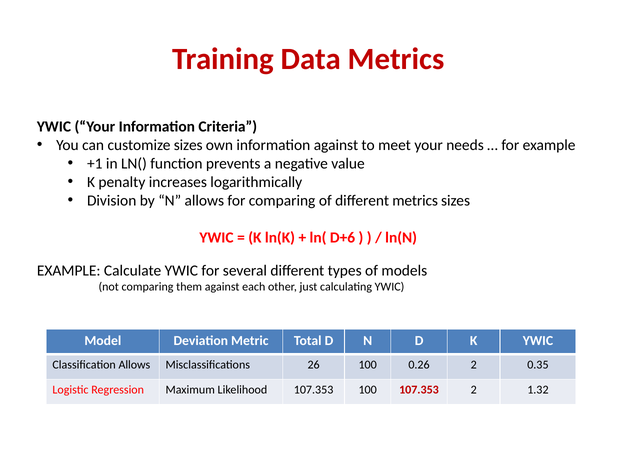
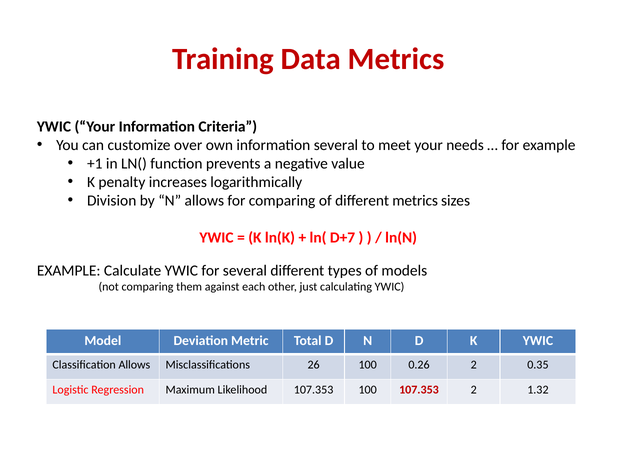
customize sizes: sizes -> over (188, 145)
information against: against -> several (336, 145)
D+6: D+6 -> D+7 (343, 238)
